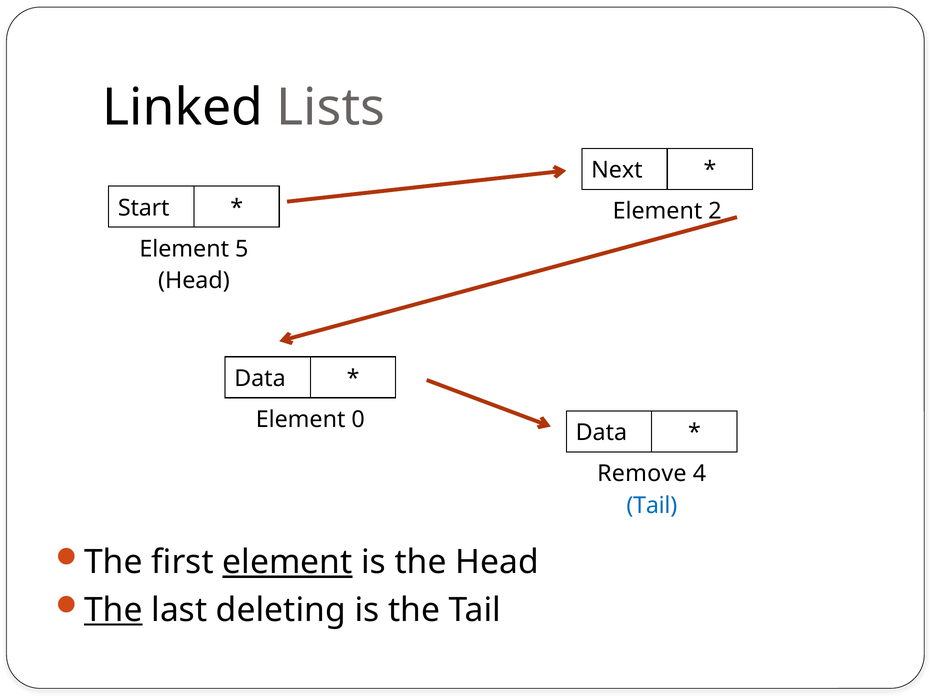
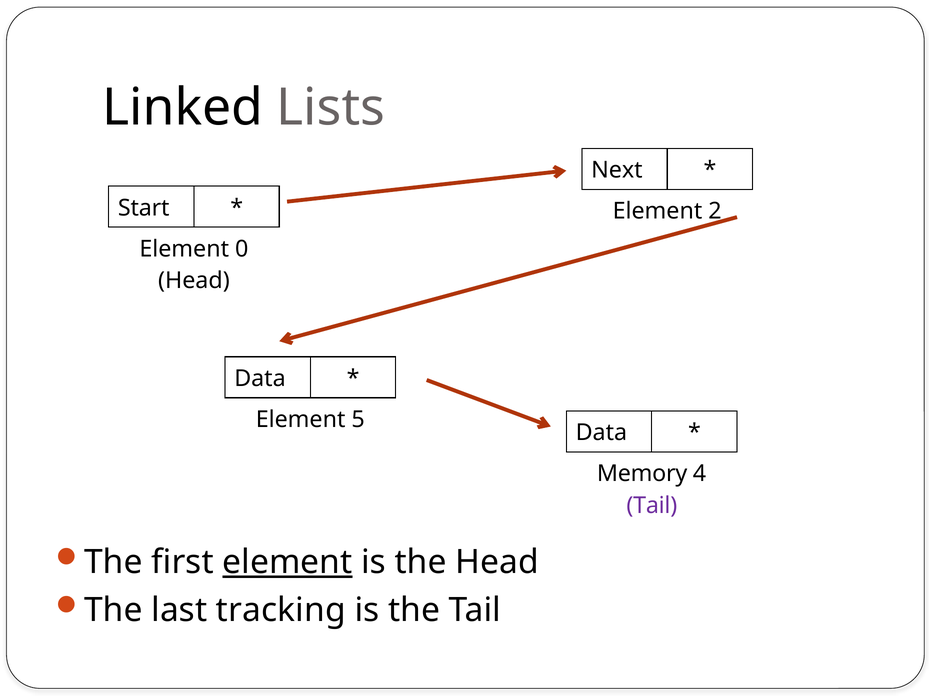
5: 5 -> 0 (242, 249)
0: 0 -> 5 (358, 420)
Remove: Remove -> Memory (642, 474)
Tail colour: blue -> purple (652, 506)
The underline: present -> none (113, 610)
deleting: deleting -> tracking (281, 610)
